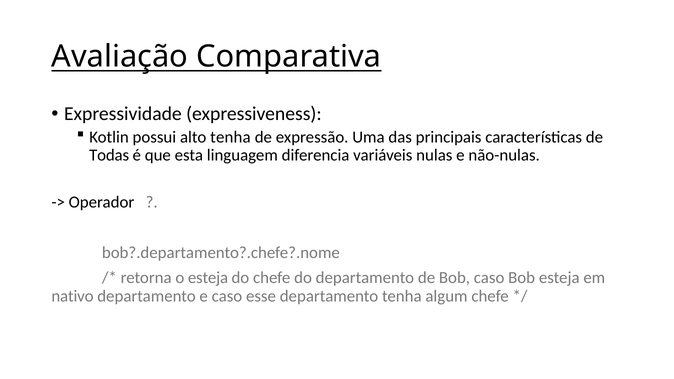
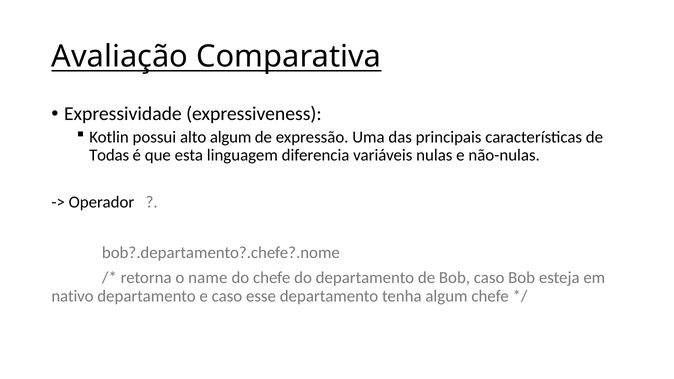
alto tenha: tenha -> algum (231, 137)
o esteja: esteja -> name (208, 278)
